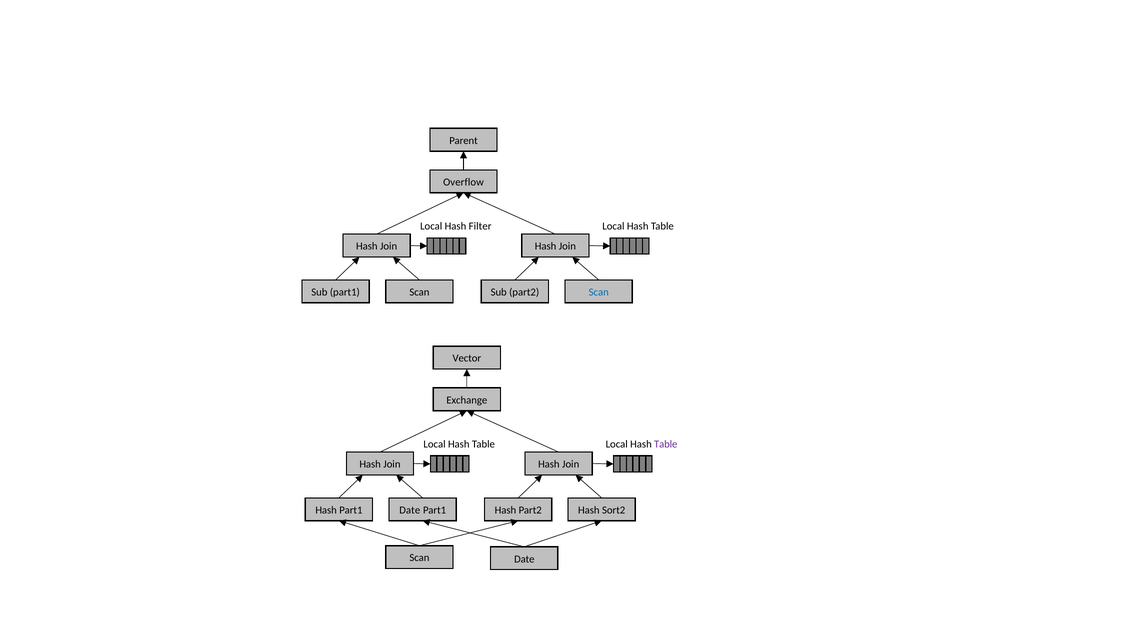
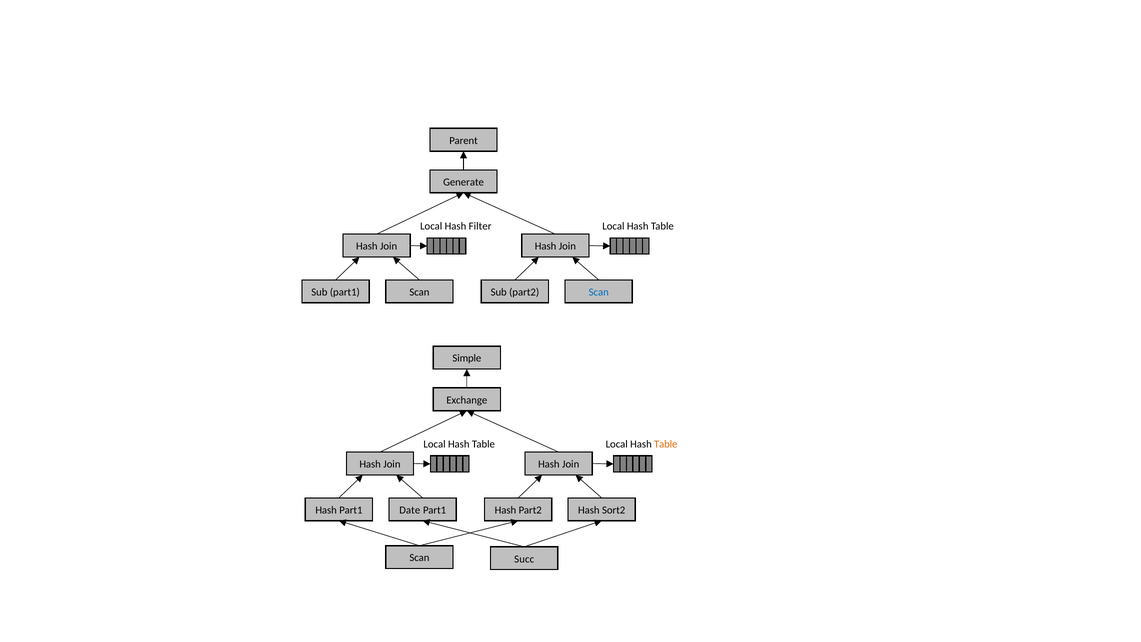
Overflow: Overflow -> Generate (464, 182)
Vector: Vector -> Simple (467, 358)
Table colour: purple -> orange (666, 444)
Date: Date -> Succ (524, 559)
